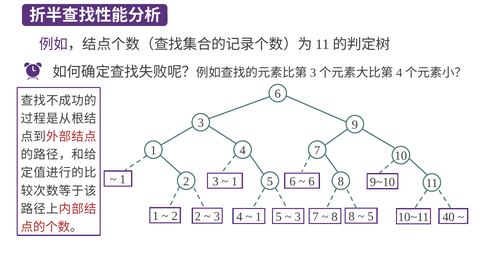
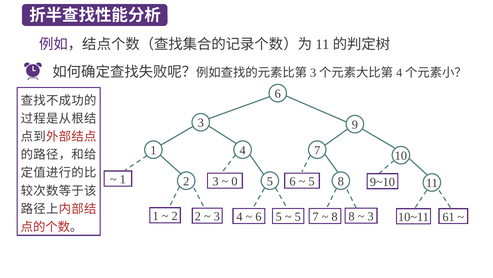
1: 1 -> 0 (234, 181)
6: 6 -> 5 (312, 181)
1: 1 -> 6 (258, 216)
40: 40 -> 61 (449, 216)
5: 5 -> 3 (371, 216)
3: 3 -> 5 (298, 216)
